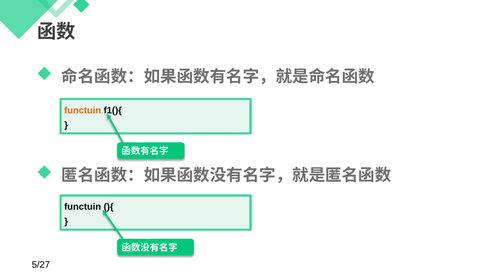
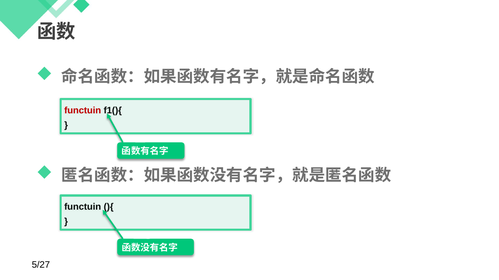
functuin colour: orange -> red (83, 111)
